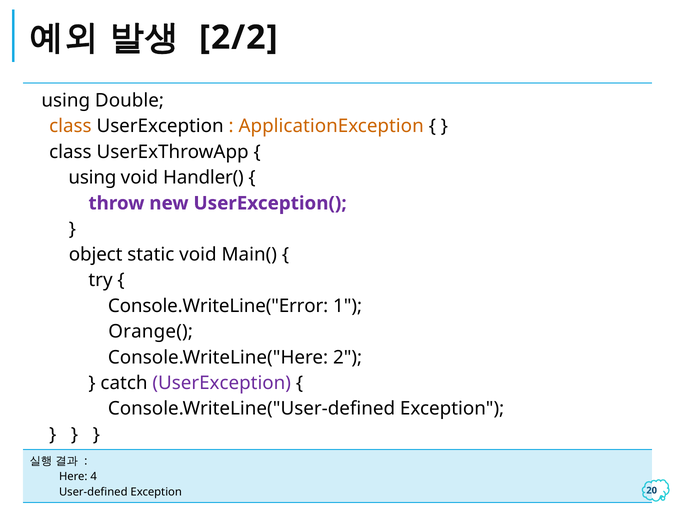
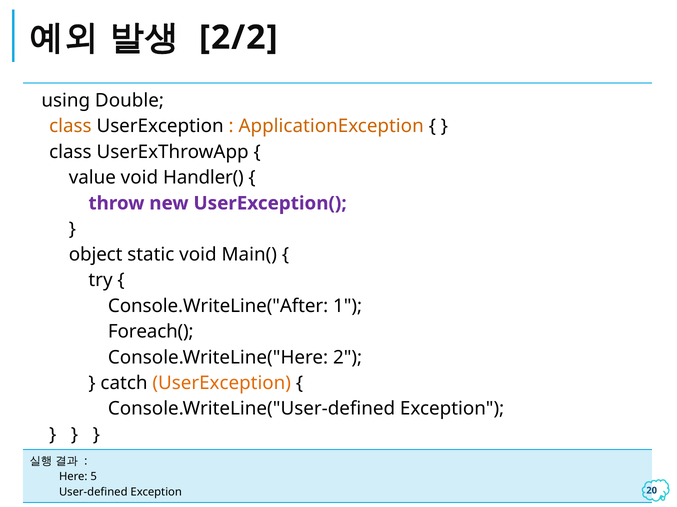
using: using -> value (92, 178)
Console.WriteLine("Error: Console.WriteLine("Error -> Console.WriteLine("After (218, 306)
Orange(: Orange( -> Foreach( (151, 332)
UserException colour: purple -> orange (222, 384)
4: 4 -> 5 (94, 477)
